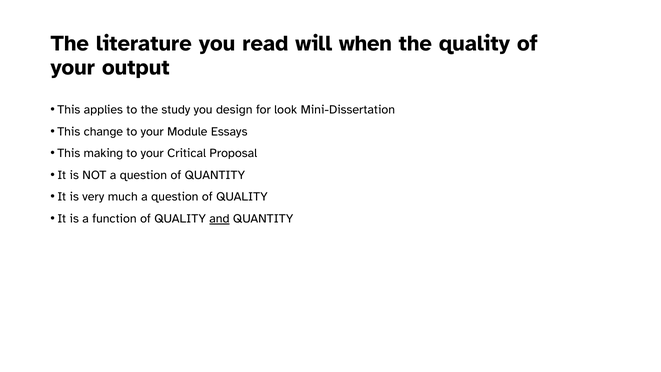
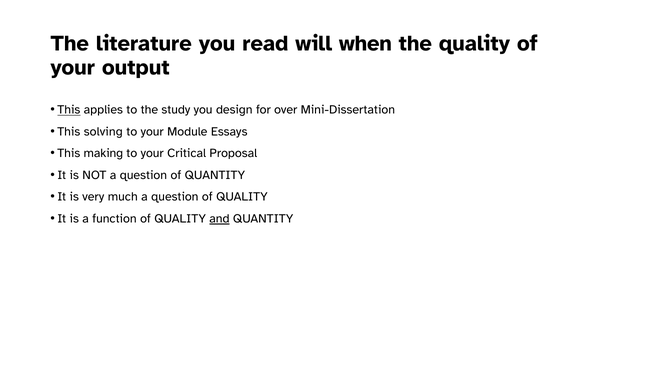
This underline: none -> present (69, 110)
look: look -> over (286, 110)
change: change -> solving (103, 132)
